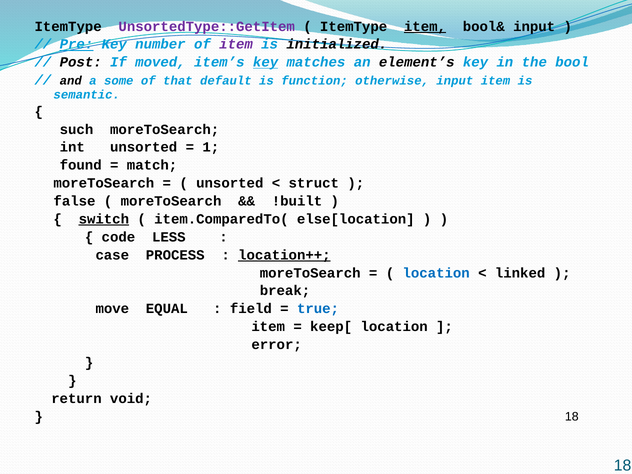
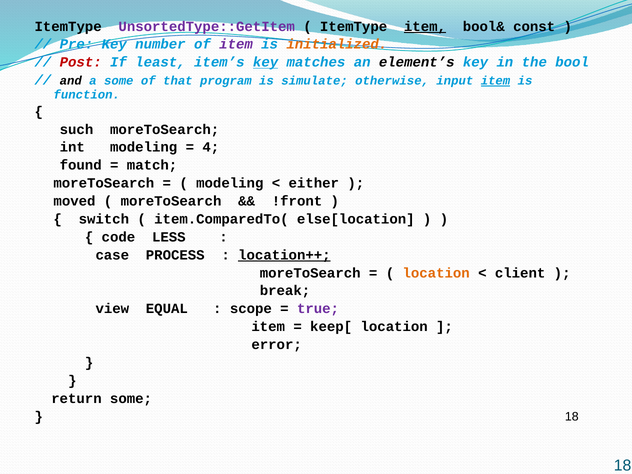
bool& input: input -> const (534, 26)
Pre underline: present -> none (76, 44)
initialized colour: black -> orange (337, 44)
Post colour: black -> red (81, 62)
moved: moved -> least (160, 62)
default: default -> program (226, 81)
function: function -> simulate (315, 81)
item underline: none -> present (496, 81)
semantic: semantic -> function (87, 94)
int unsorted: unsorted -> modeling (144, 147)
1: 1 -> 4 (211, 147)
unsorted: unsorted -> modeling (230, 183)
struct: struct -> either (314, 183)
false: false -> moved (74, 201)
!built: !built -> !front (297, 201)
switch underline: present -> none (104, 219)
location colour: blue -> orange (436, 273)
linked: linked -> client (520, 273)
move: move -> view (112, 309)
field: field -> scope (251, 309)
true colour: blue -> purple (318, 309)
return void: void -> some (131, 399)
